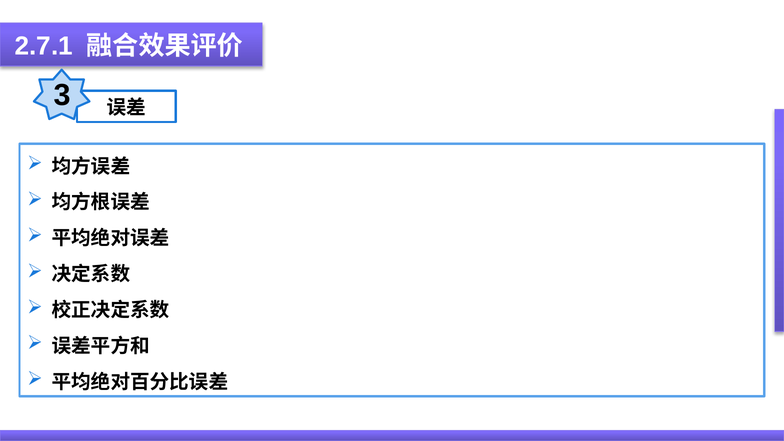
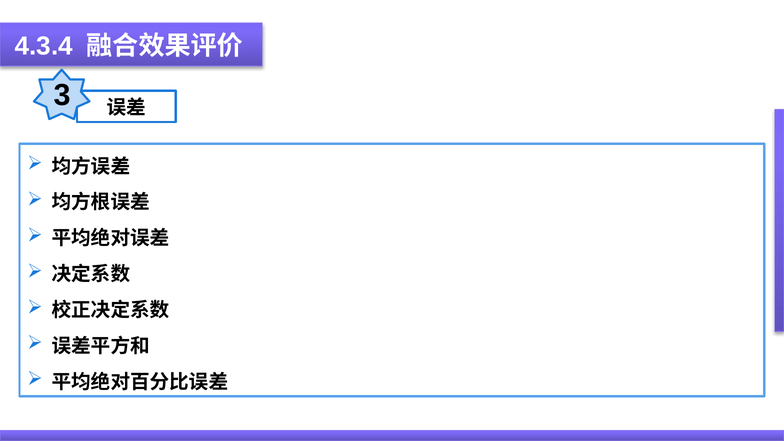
2.7.1: 2.7.1 -> 4.3.4 (44, 46)
